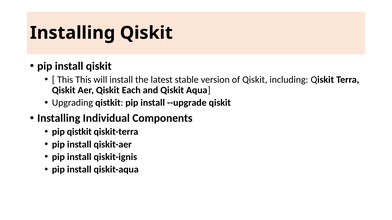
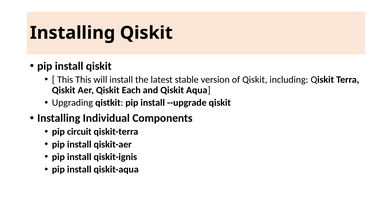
pip qistkit: qistkit -> circuit (79, 132)
